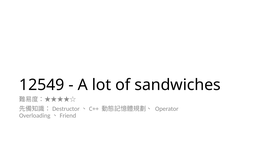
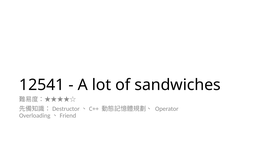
12549: 12549 -> 12541 (42, 85)
